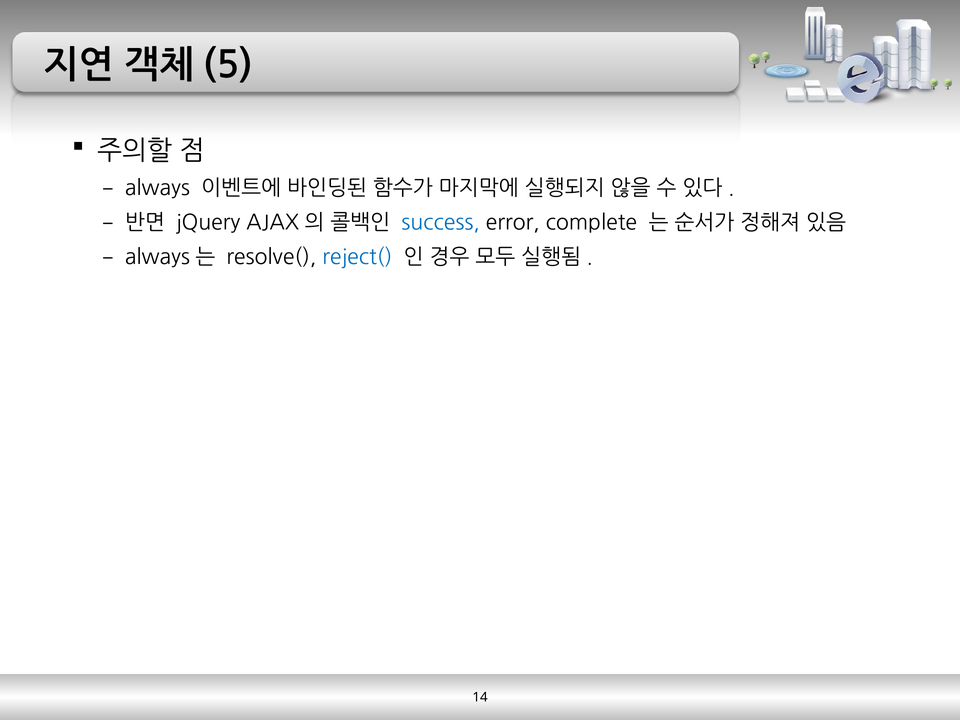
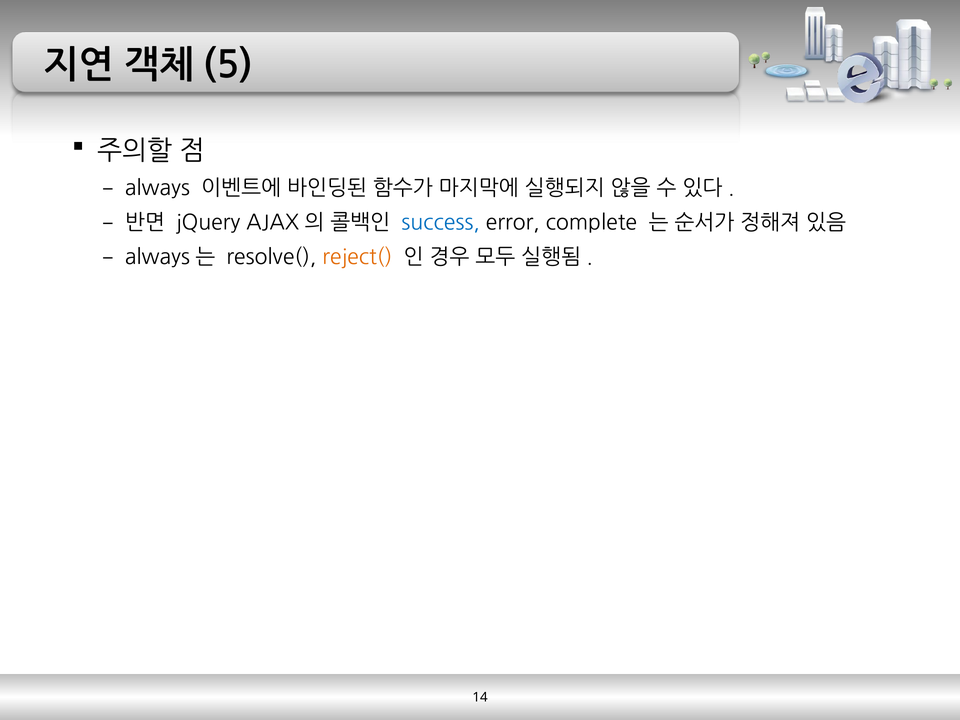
reject( colour: blue -> orange (357, 257)
